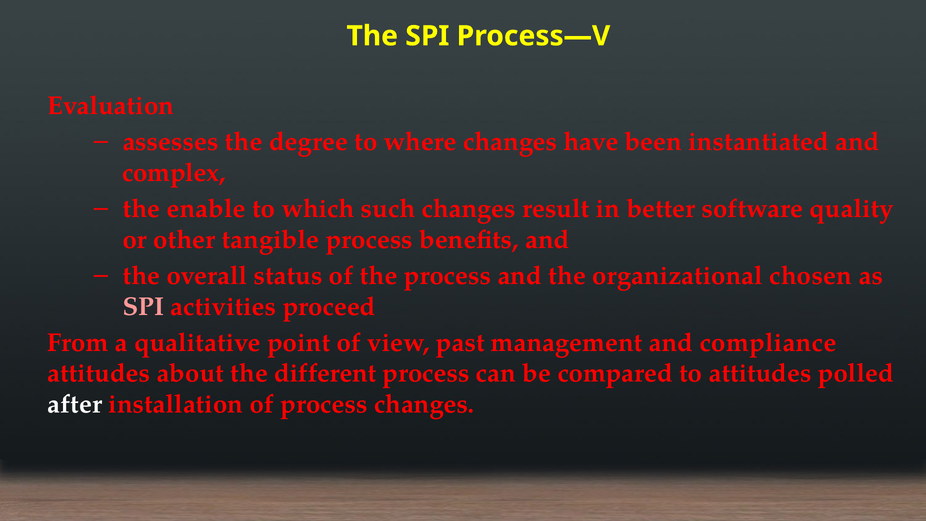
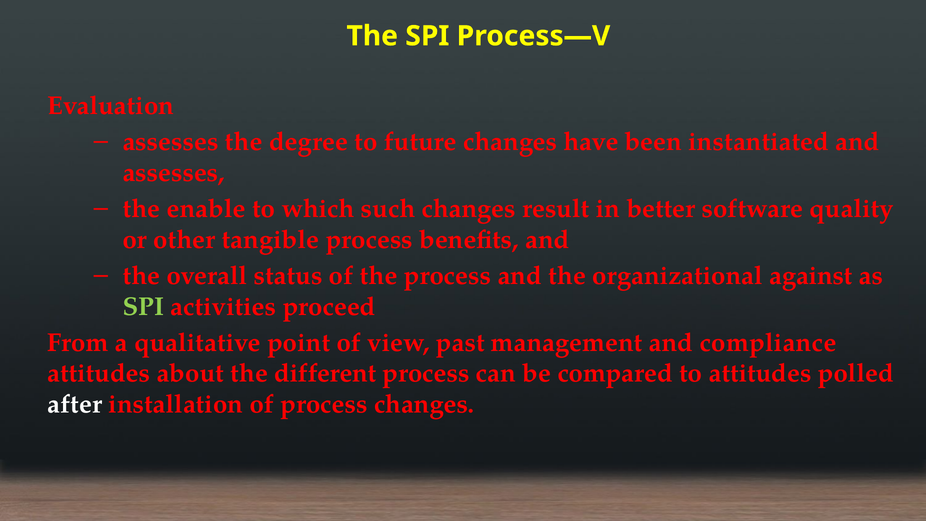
where: where -> future (420, 142)
complex: complex -> assesses (174, 173)
chosen: chosen -> against (811, 276)
SPI colour: pink -> light green (143, 306)
